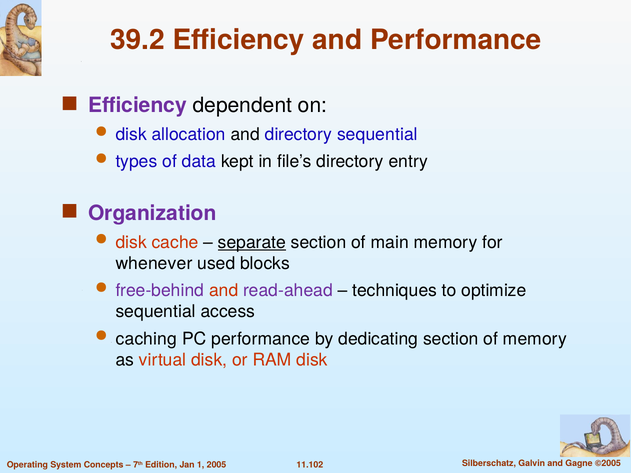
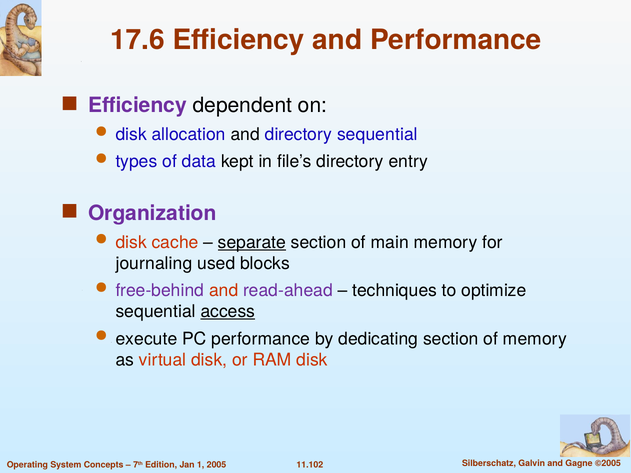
39.2: 39.2 -> 17.6 (138, 40)
whenever: whenever -> journaling (154, 264)
access underline: none -> present (228, 312)
caching: caching -> execute (146, 339)
